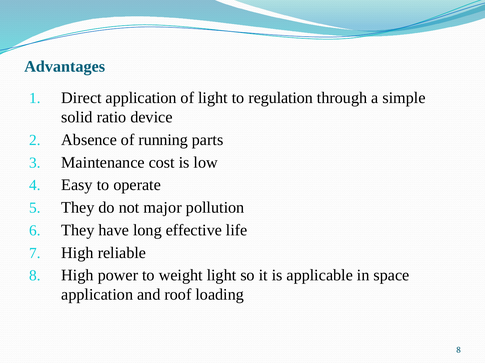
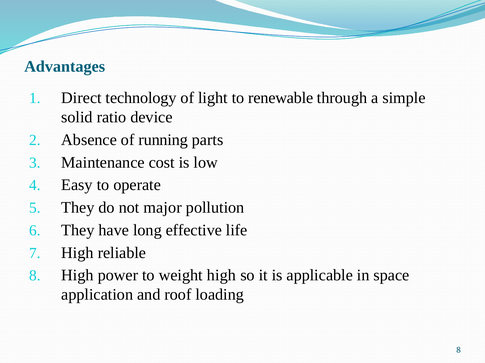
Direct application: application -> technology (141, 98)
regulation: regulation -> renewable (281, 98)
weight light: light -> high (221, 276)
